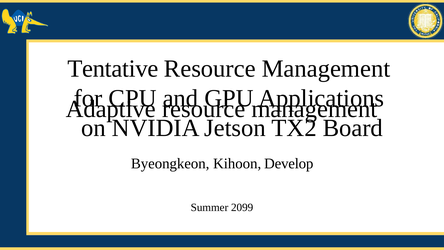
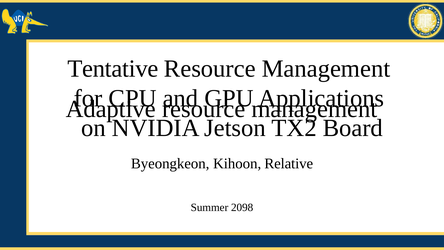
Develop: Develop -> Relative (289, 163)
2099: 2099 -> 2098 (242, 207)
